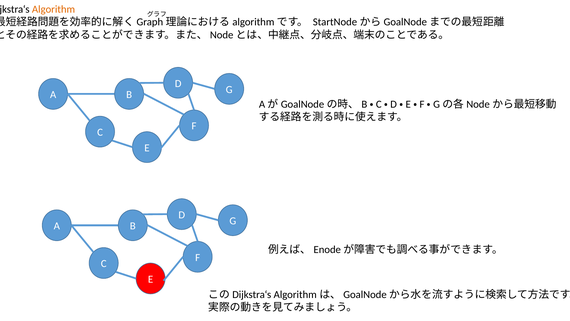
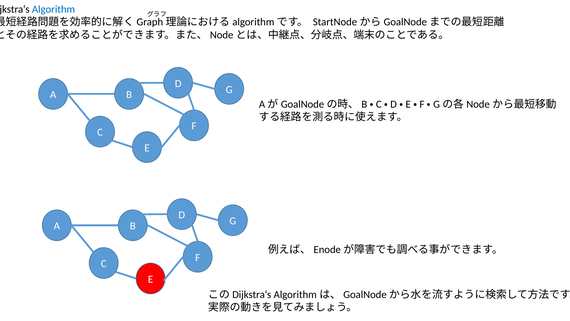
Algorithm colour: orange -> blue (54, 9)
